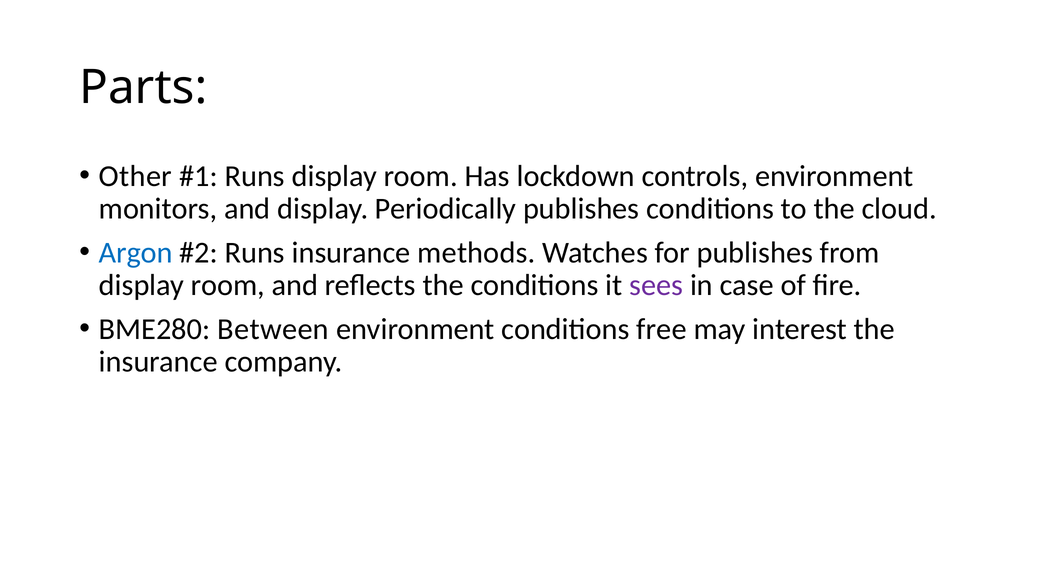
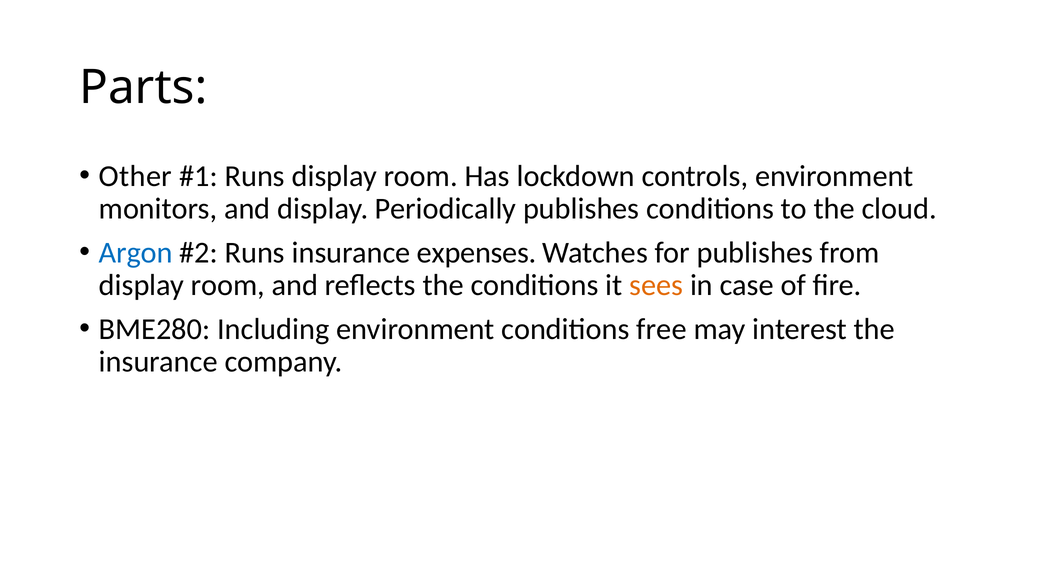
methods: methods -> expenses (477, 252)
sees colour: purple -> orange (656, 285)
Between: Between -> Including (273, 329)
